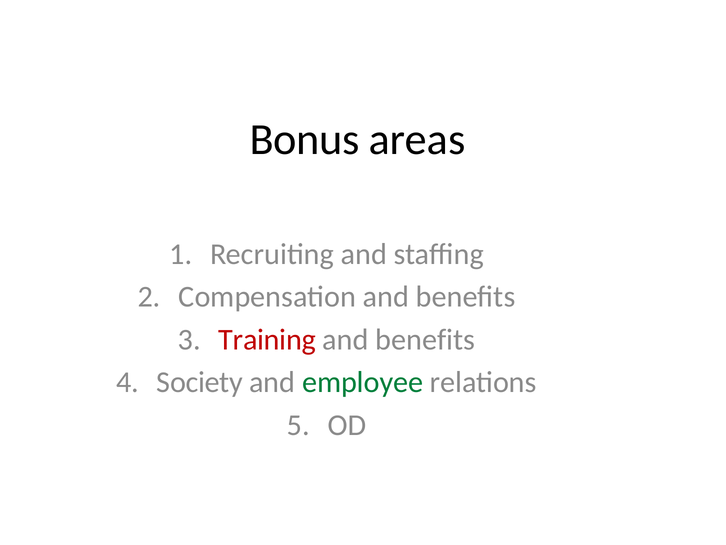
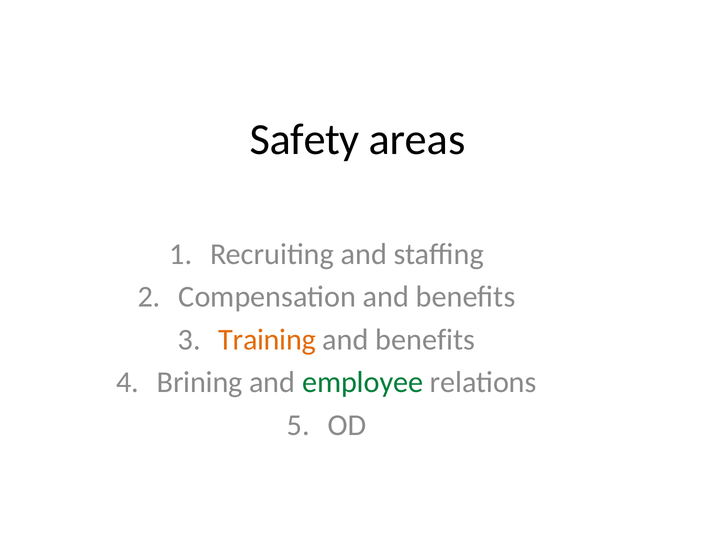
Bonus: Bonus -> Safety (305, 139)
Training colour: red -> orange (267, 339)
Society: Society -> Brining (200, 382)
